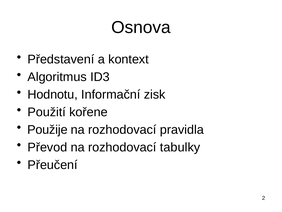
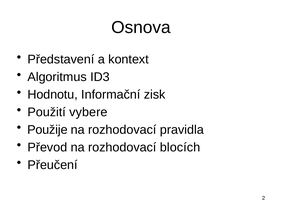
kořene: kořene -> vybere (88, 112)
tabulky: tabulky -> blocích (180, 147)
